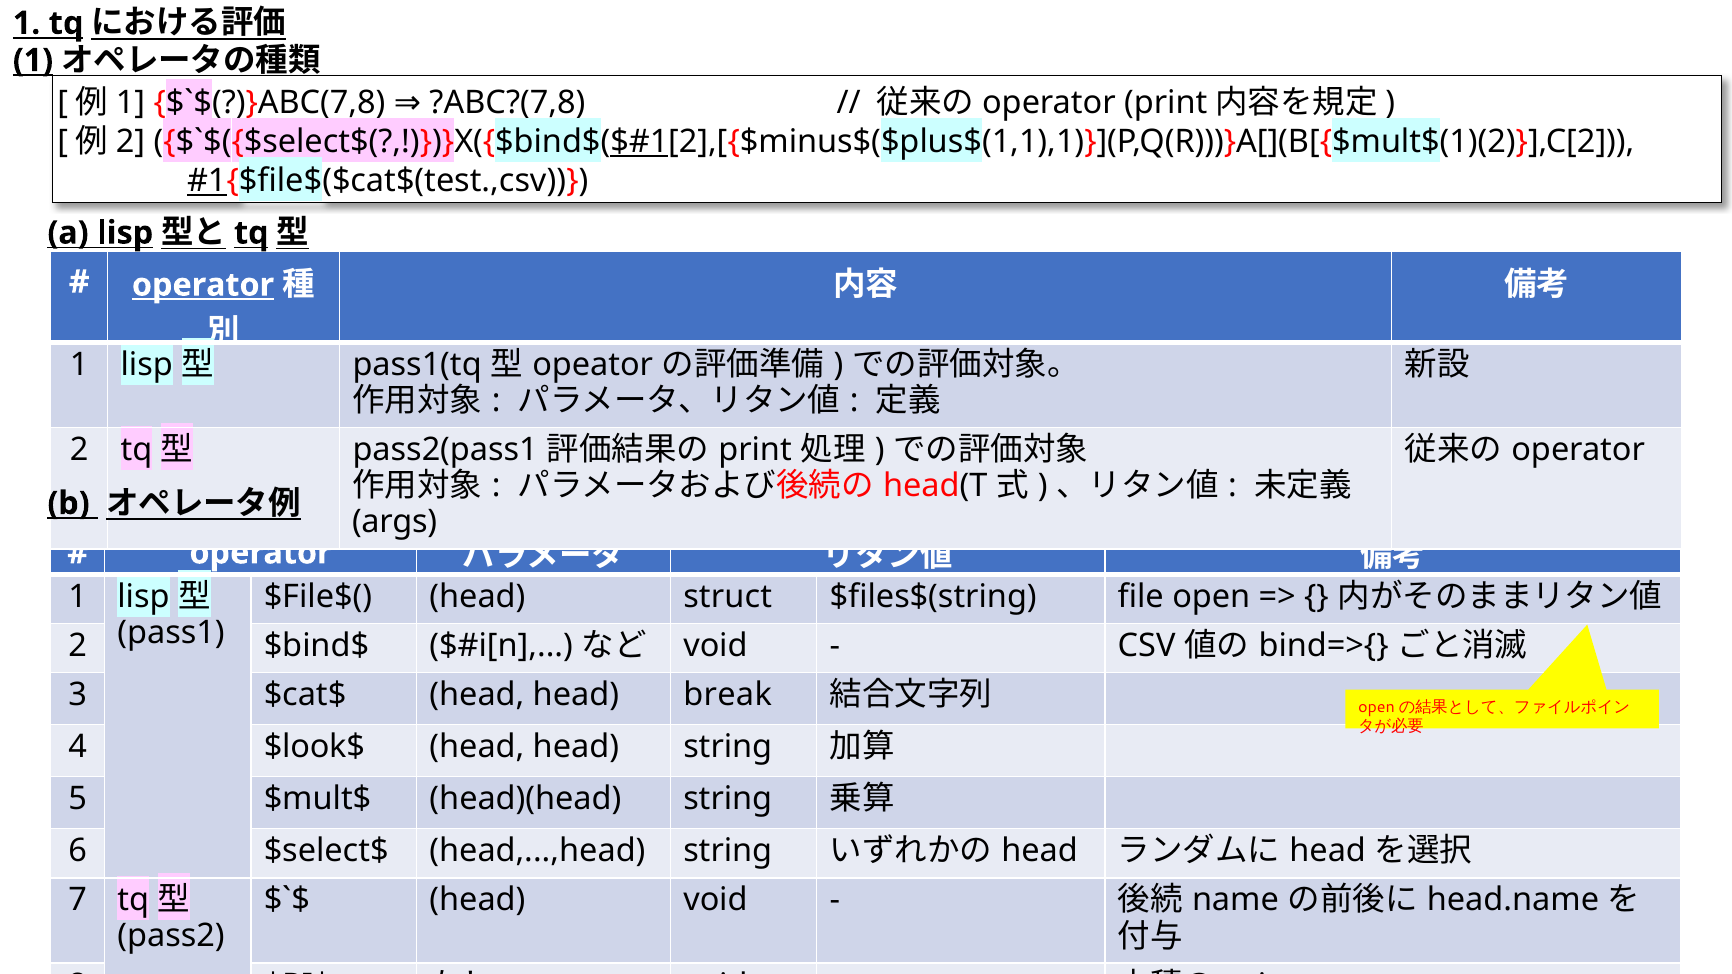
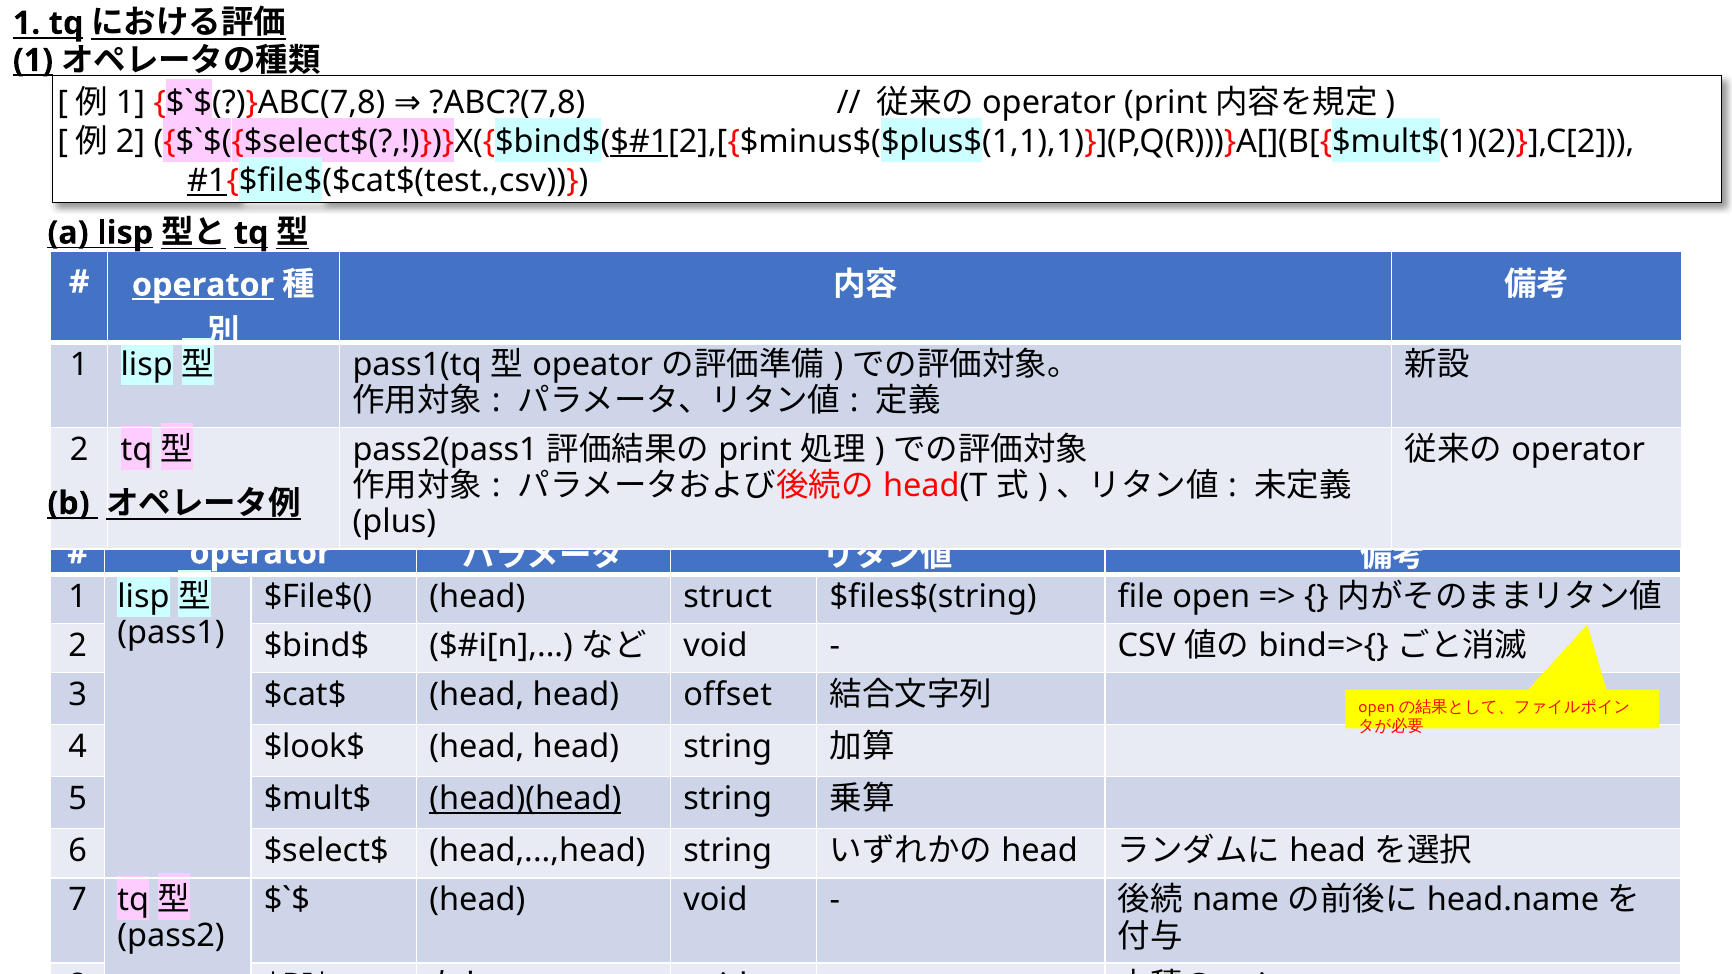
args: args -> plus (394, 522)
break: break -> offset (728, 695)
head)(head underline: none -> present (525, 799)
